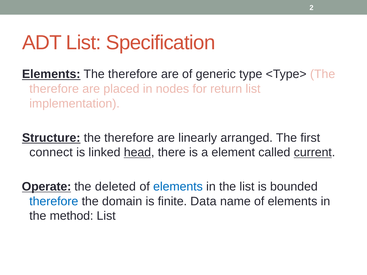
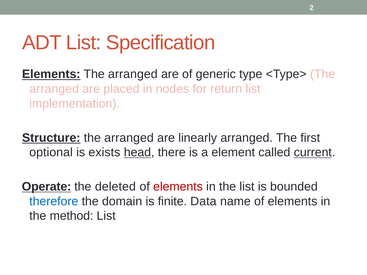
Elements The therefore: therefore -> arranged (133, 74)
therefore: therefore -> arranged (54, 89)
Structure the therefore: therefore -> arranged (129, 138)
connect: connect -> optional (51, 153)
linked: linked -> exists (104, 153)
elements colour: blue -> red (178, 187)
